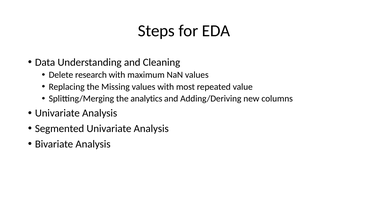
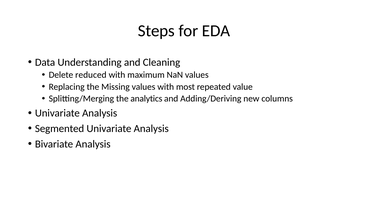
research: research -> reduced (91, 75)
